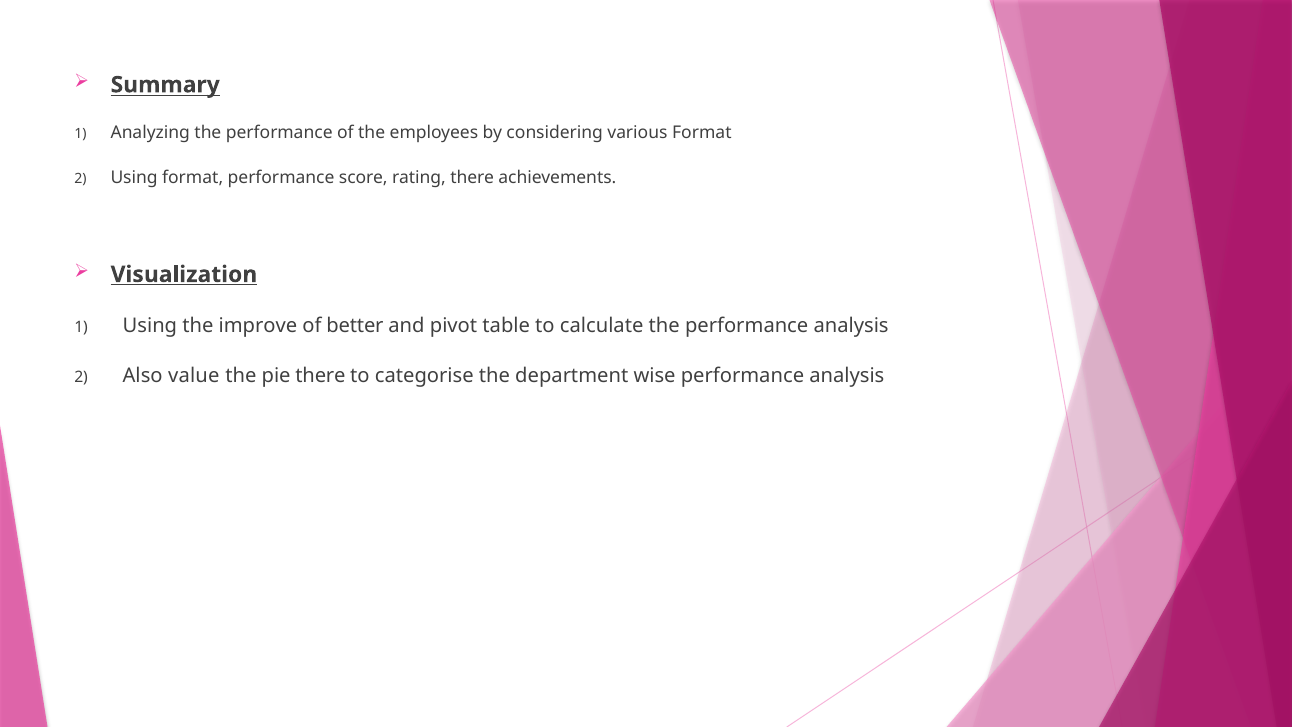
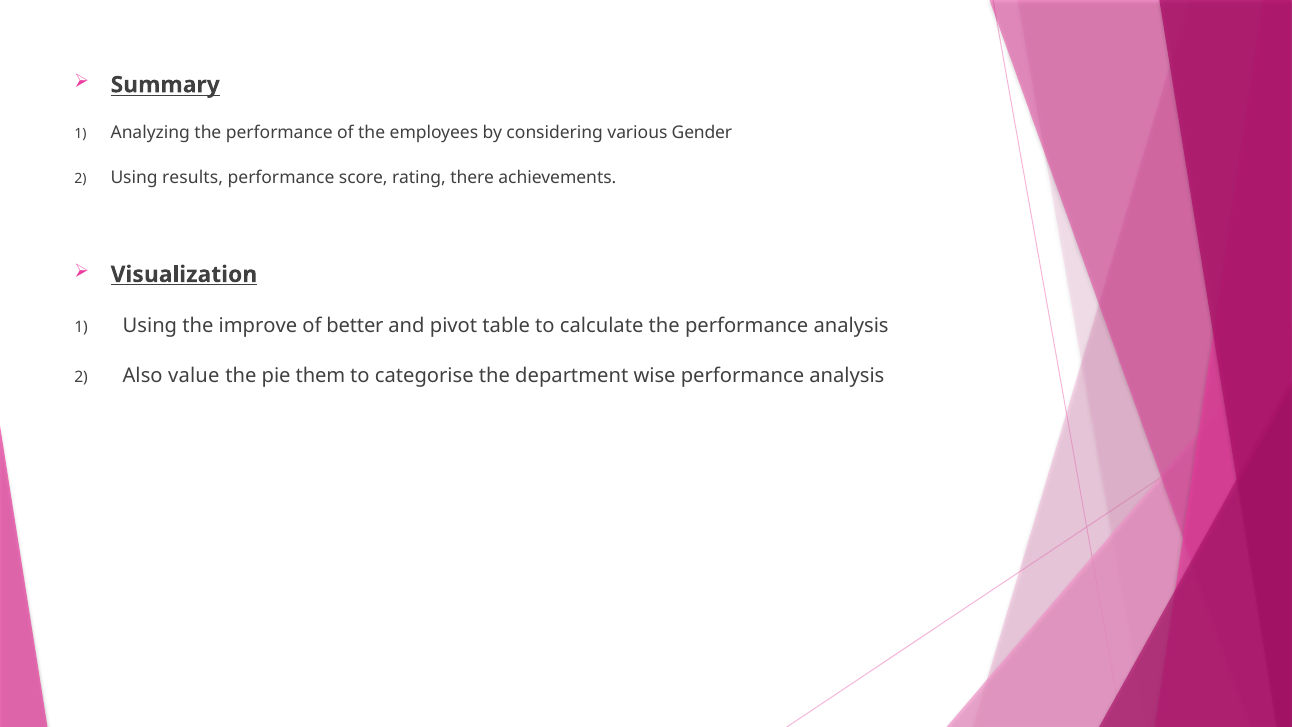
various Format: Format -> Gender (702, 133)
Using format: format -> results (193, 178)
pie there: there -> them (320, 375)
